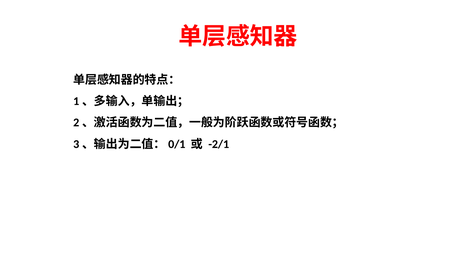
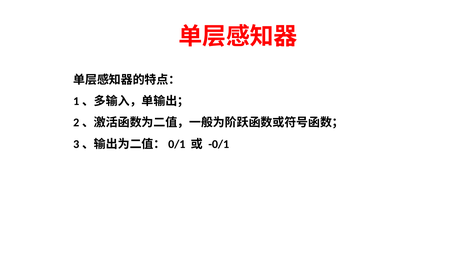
-2/1: -2/1 -> -0/1 (219, 144)
